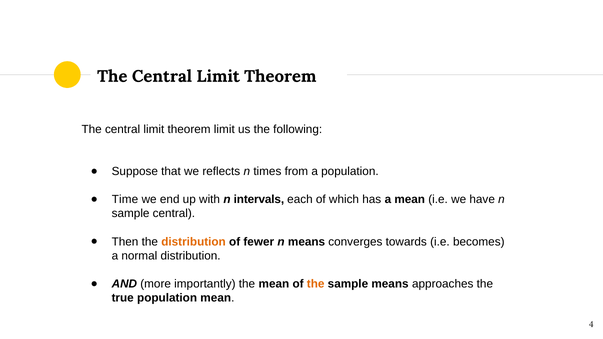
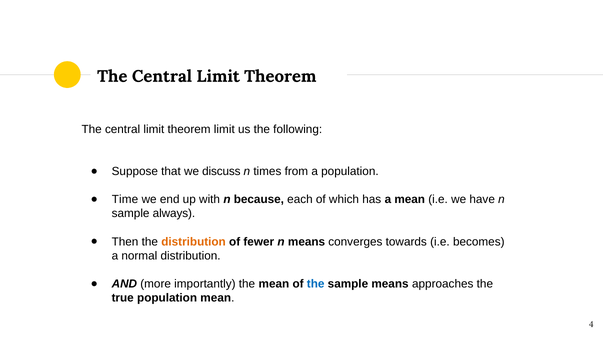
reflects: reflects -> discuss (221, 171)
intervals: intervals -> because (259, 200)
sample central: central -> always (174, 214)
the colour: orange -> blue (316, 284)
